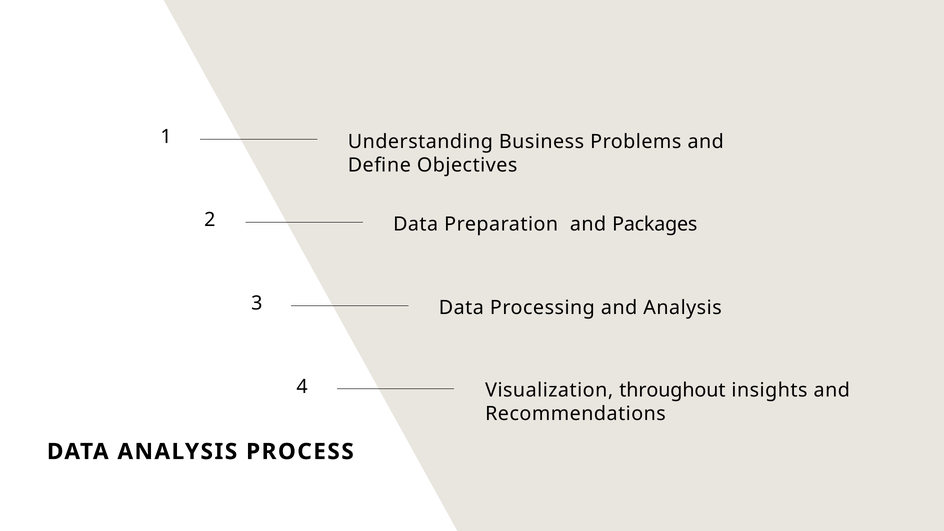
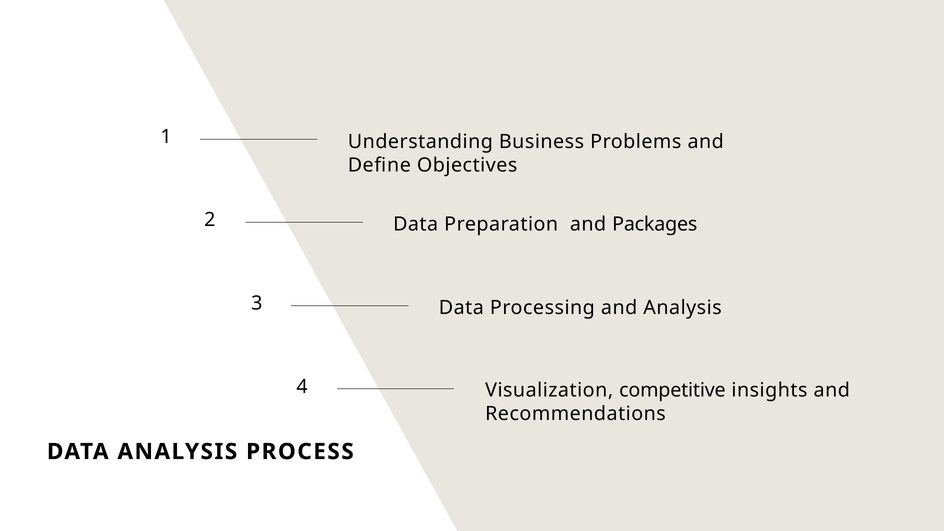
throughout: throughout -> competitive (672, 390)
